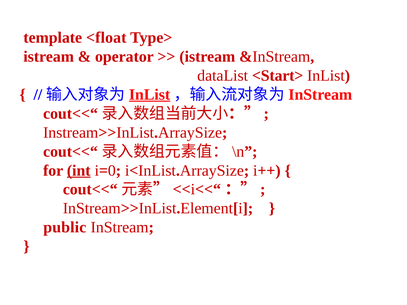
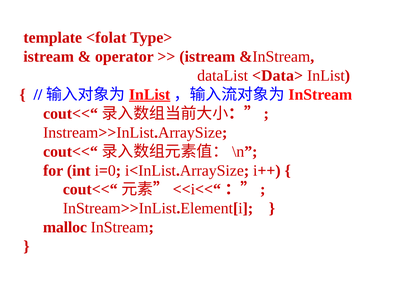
<float: <float -> <folat (106, 38)
<Start>: <Start> -> <Data> (278, 76)
int underline: present -> none (79, 171)
public: public -> malloc (65, 228)
